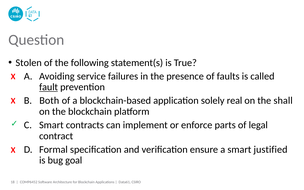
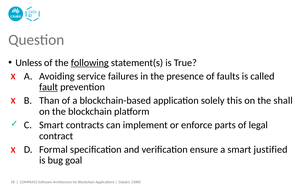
Stolen: Stolen -> Unless (29, 63)
following underline: none -> present (90, 63)
Both: Both -> Than (49, 101)
real: real -> this (234, 101)
